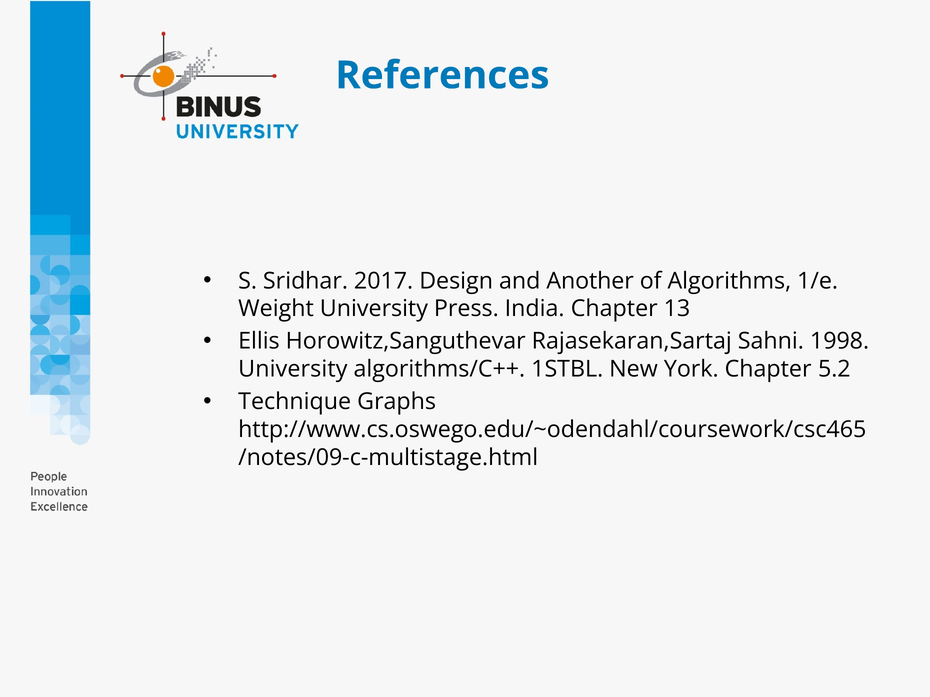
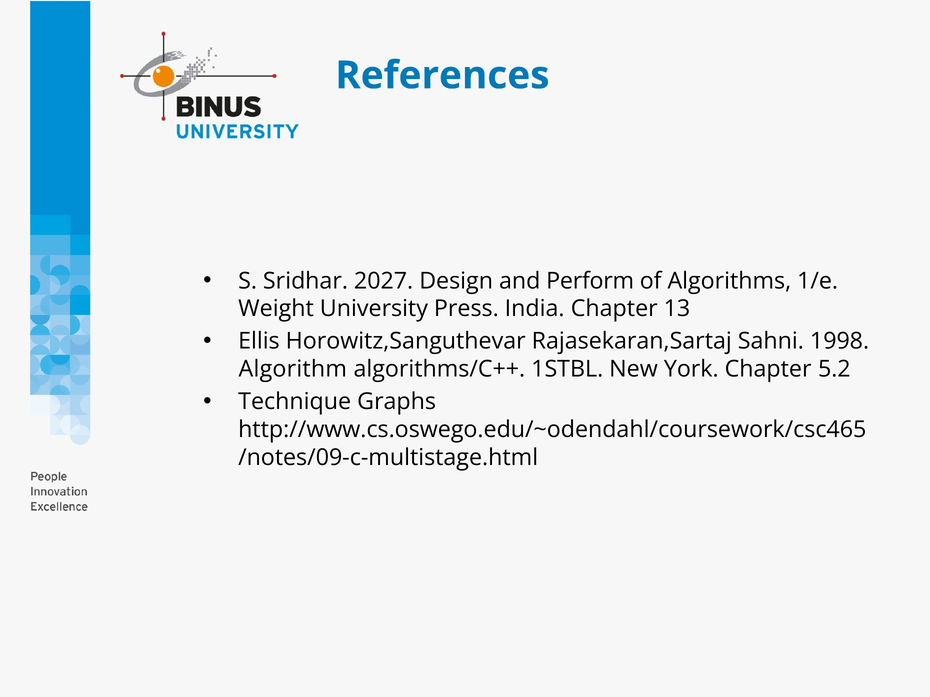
2017: 2017 -> 2027 (384, 281)
Another: Another -> Perform (590, 281)
University: University -> Algorithm (293, 369)
